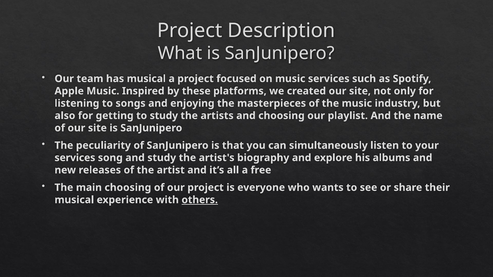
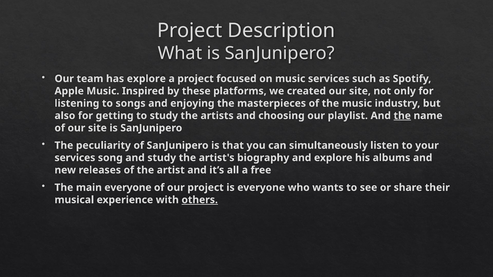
has musical: musical -> explore (146, 79)
the underline: none -> present (402, 116)
main choosing: choosing -> everyone (128, 188)
